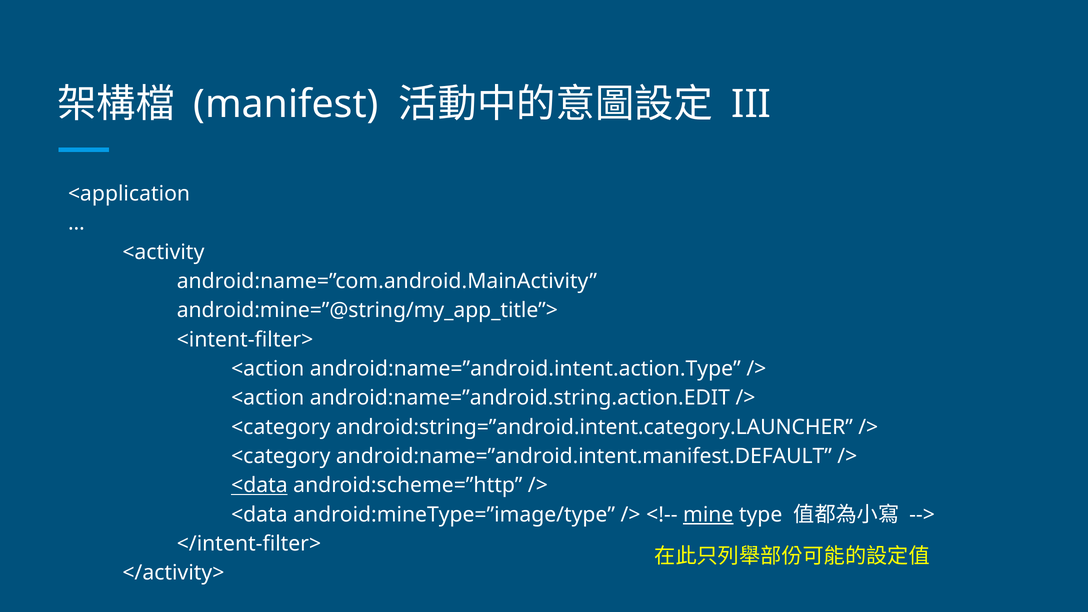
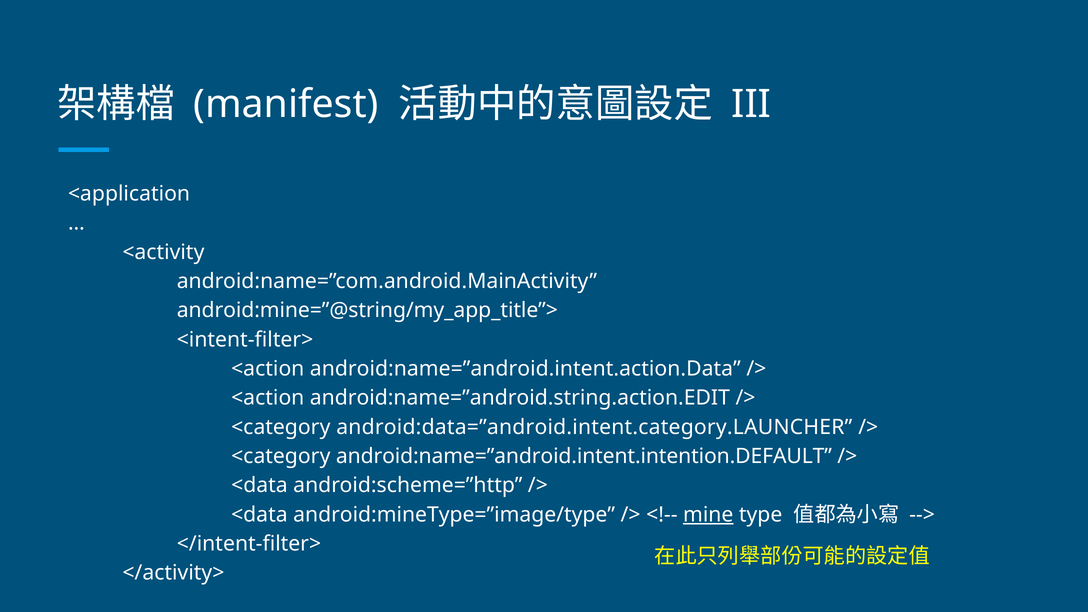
android:name=”android.intent.action.Type: android:name=”android.intent.action.Type -> android:name=”android.intent.action.Data (525, 369)
android:string=”android.intent.category.LAUNCHER: android:string=”android.intent.category.LAUNCHER -> android:data=”android.intent.category.LAUNCHER (594, 427)
android:name=”android.intent.manifest.DEFAULT: android:name=”android.intent.manifest.DEFAULT -> android:name=”android.intent.intention.DEFAULT (584, 456)
<data underline: present -> none (259, 485)
